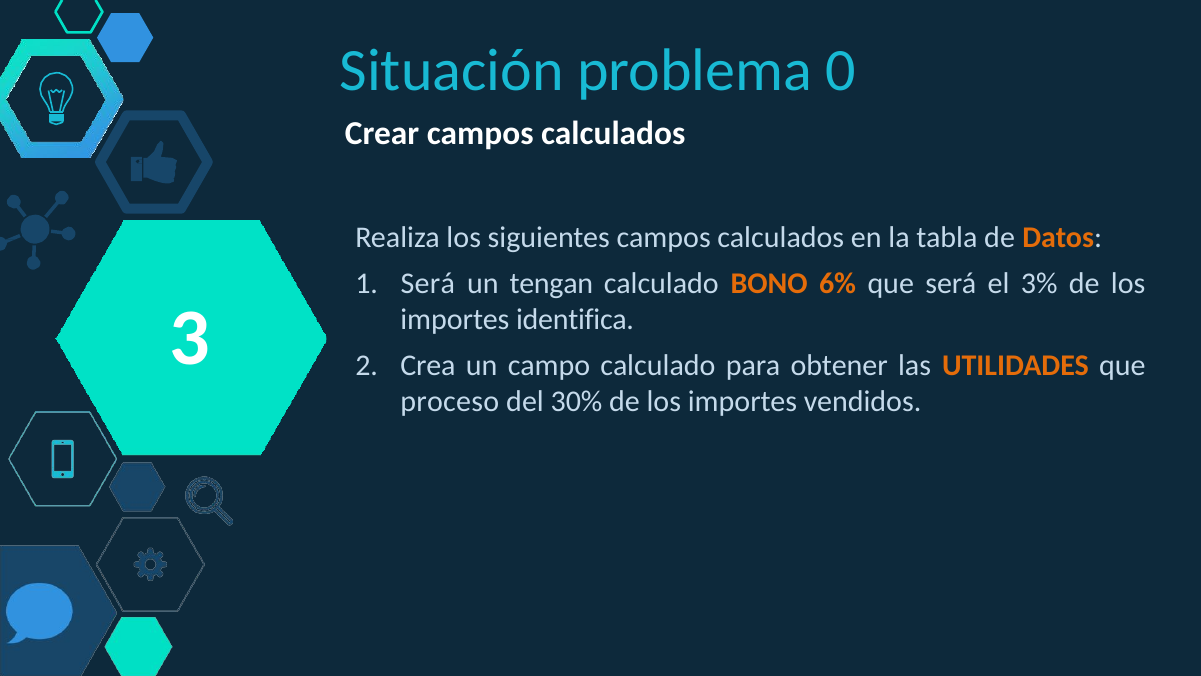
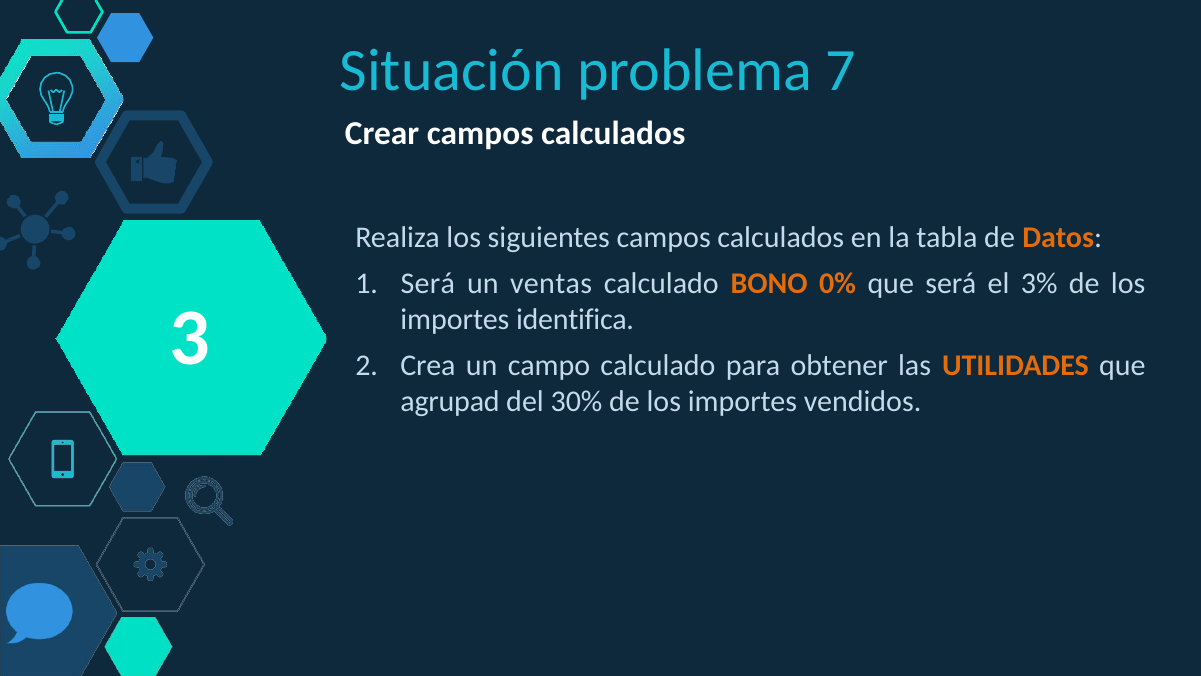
0: 0 -> 7 (841, 71)
tengan: tengan -> ventas (551, 283)
6%: 6% -> 0% (838, 283)
proceso: proceso -> agrupad (450, 402)
